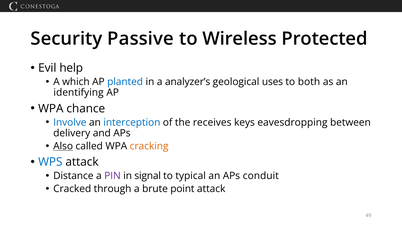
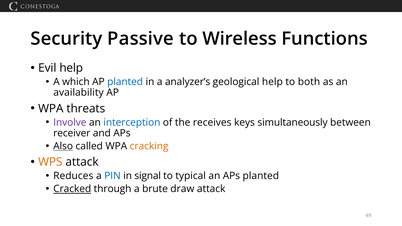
Protected: Protected -> Functions (325, 39)
geological uses: uses -> help (272, 82)
identifying: identifying -> availability (79, 93)
chance: chance -> threats (86, 109)
Involve colour: blue -> purple (70, 122)
eavesdropping: eavesdropping -> simultaneously (293, 122)
delivery: delivery -> receiver (72, 133)
WPS colour: blue -> orange (50, 162)
Distance: Distance -> Reduces (73, 176)
PIN colour: purple -> blue (112, 176)
APs conduit: conduit -> planted (261, 176)
Cracked underline: none -> present (72, 189)
point: point -> draw (182, 189)
